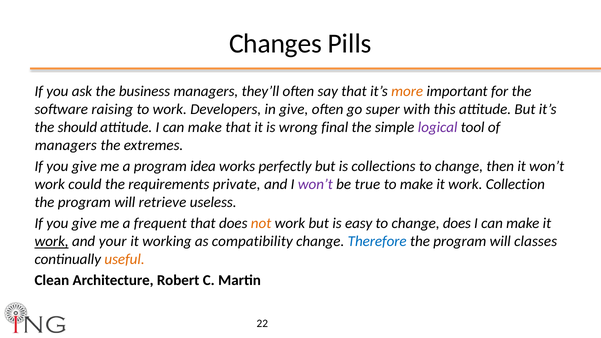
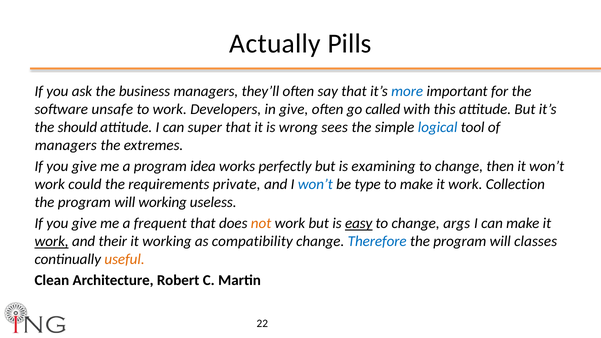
Changes: Changes -> Actually (275, 44)
more colour: orange -> blue (407, 91)
raising: raising -> unsafe (112, 109)
super: super -> called (383, 109)
attitude I can make: make -> super (205, 127)
final: final -> sees (335, 127)
logical colour: purple -> blue (438, 127)
collections: collections -> examining (383, 166)
won’t colour: purple -> blue (315, 184)
true: true -> type (368, 184)
will retrieve: retrieve -> working (163, 202)
easy underline: none -> present (359, 223)
change does: does -> args (457, 223)
your: your -> their (113, 241)
